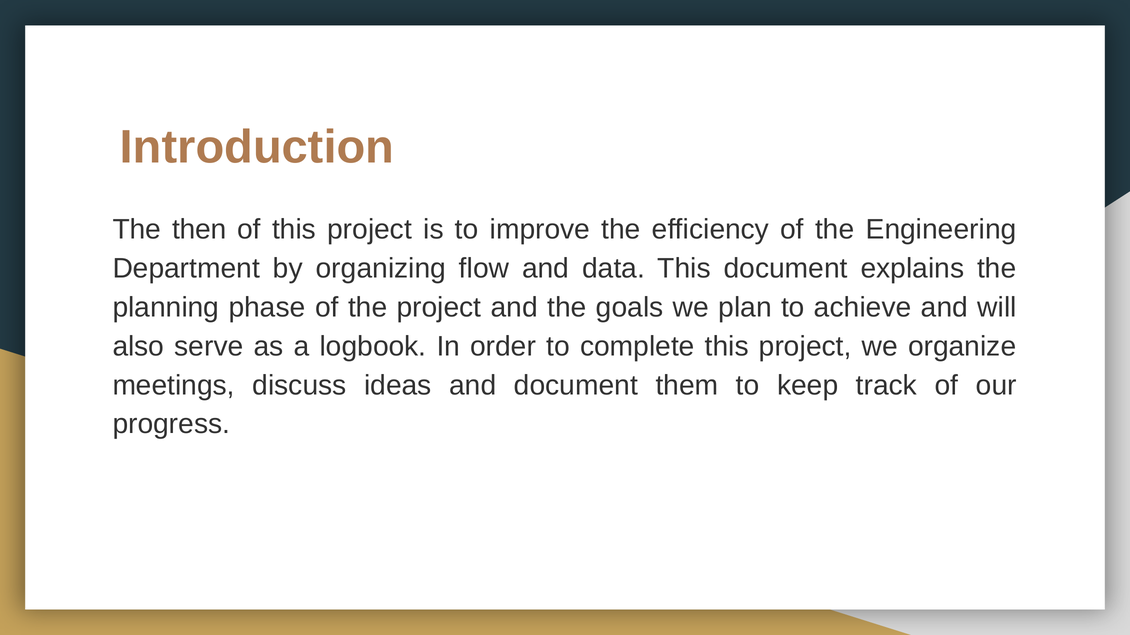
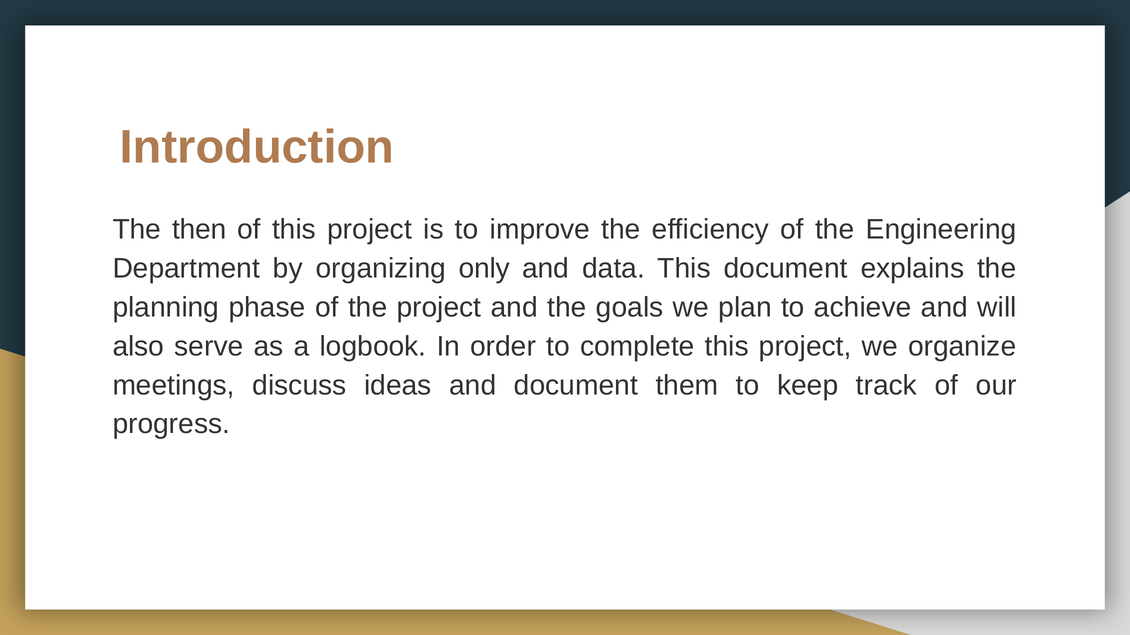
flow: flow -> only (484, 269)
